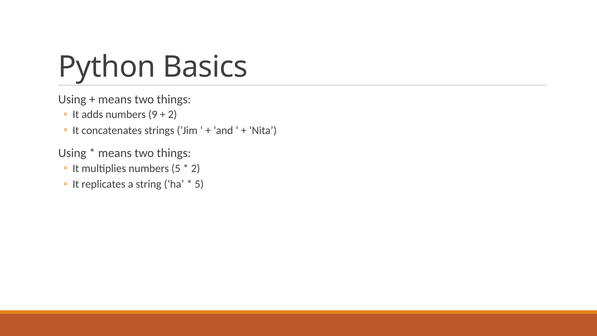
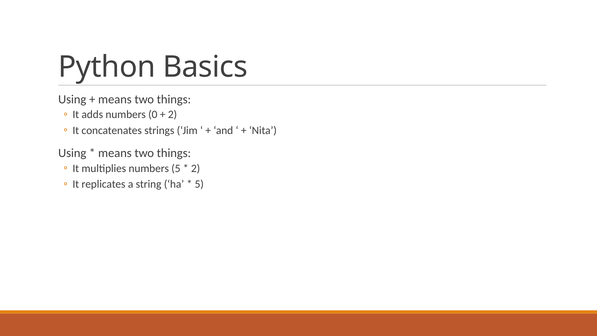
9: 9 -> 0 (153, 115)
